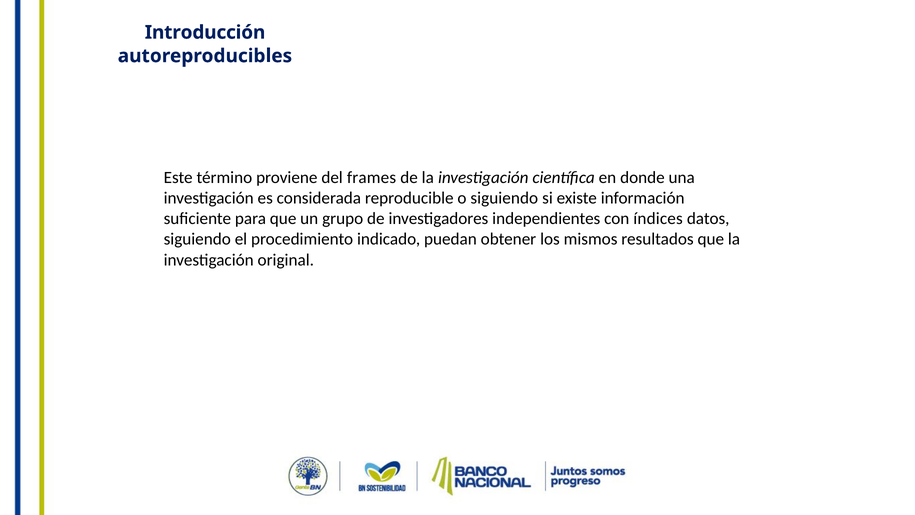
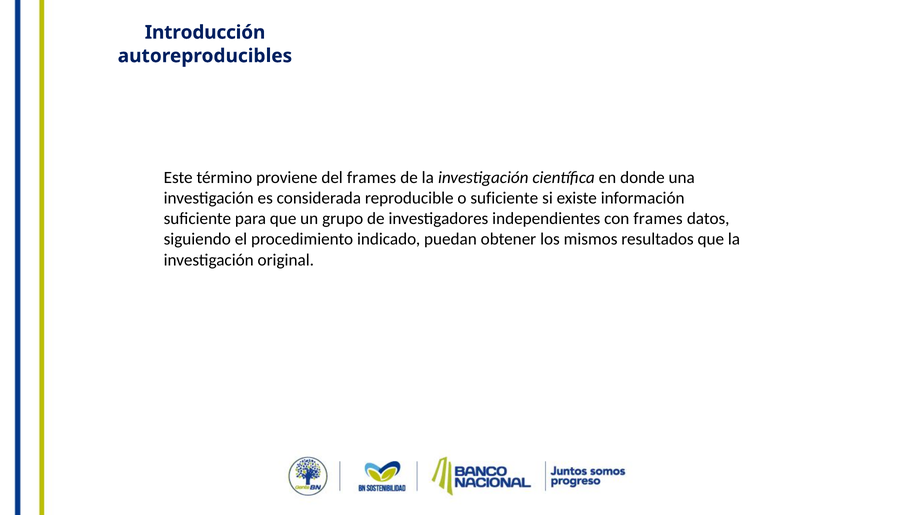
o siguiendo: siguiendo -> suficiente (504, 198)
con índices: índices -> frames (658, 219)
